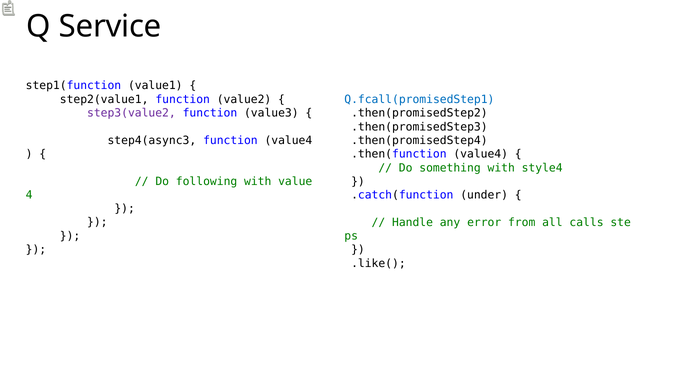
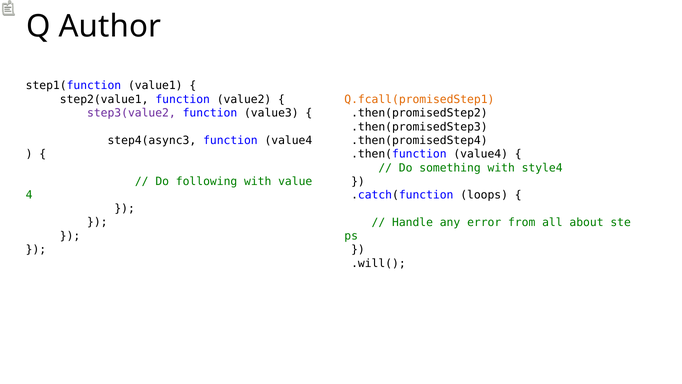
Service: Service -> Author (110, 26)
Q.fcall(promisedStep1 colour: blue -> orange (419, 99)
under: under -> loops (484, 195)
calls: calls -> about (587, 222)
.like(: .like( -> .will( (378, 263)
